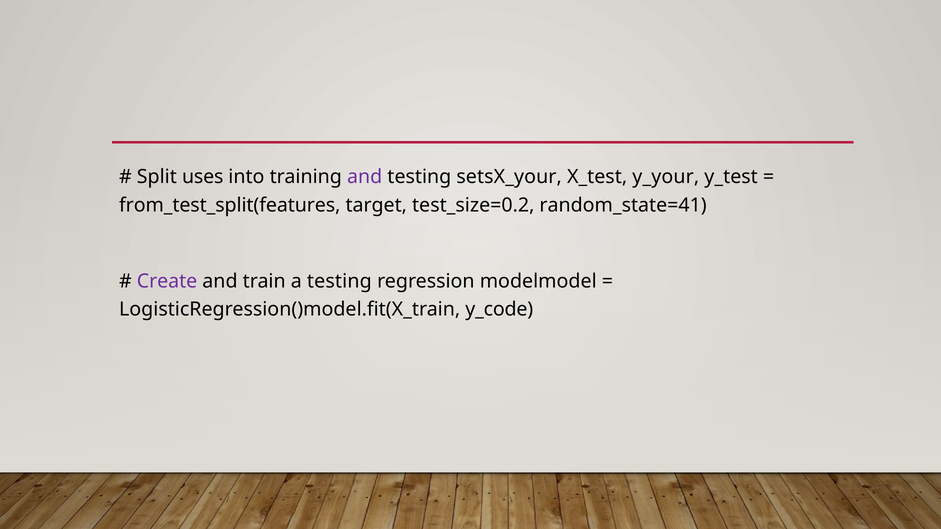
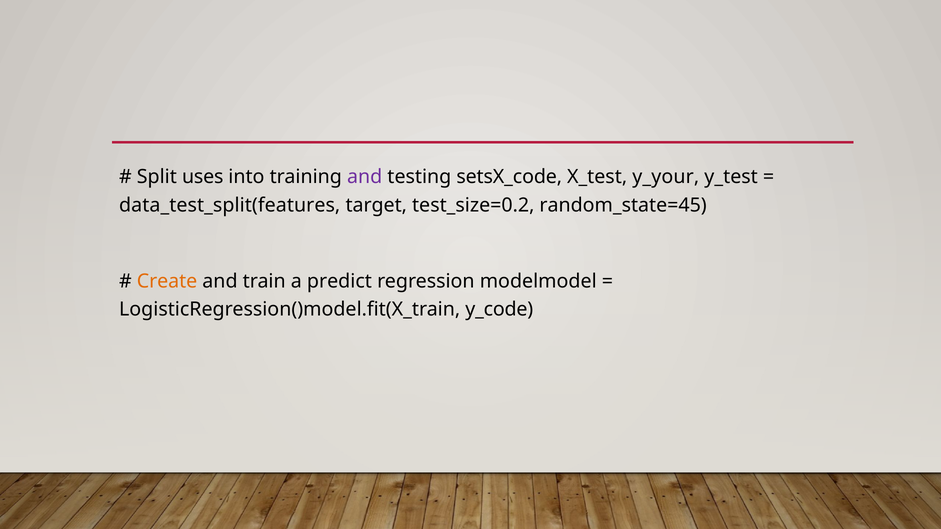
setsX_your: setsX_your -> setsX_code (509, 177)
from_test_split(features: from_test_split(features -> data_test_split(features (230, 205)
random_state=41: random_state=41 -> random_state=45 (623, 205)
Create colour: purple -> orange (167, 281)
a testing: testing -> predict (339, 281)
